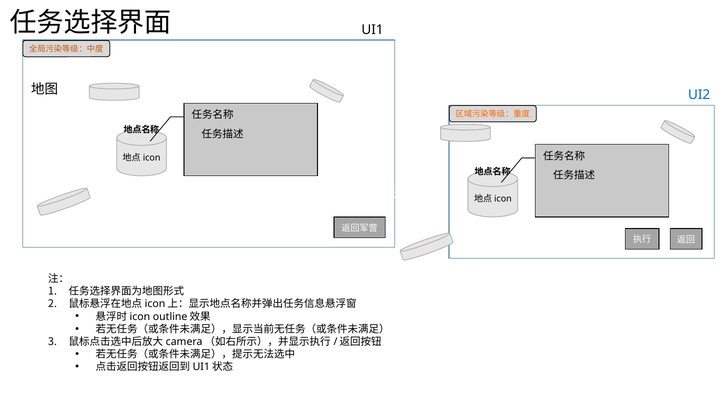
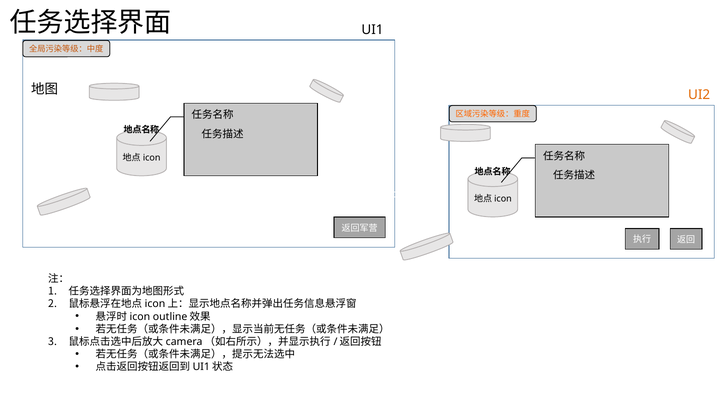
UI2 colour: blue -> orange (699, 95)
